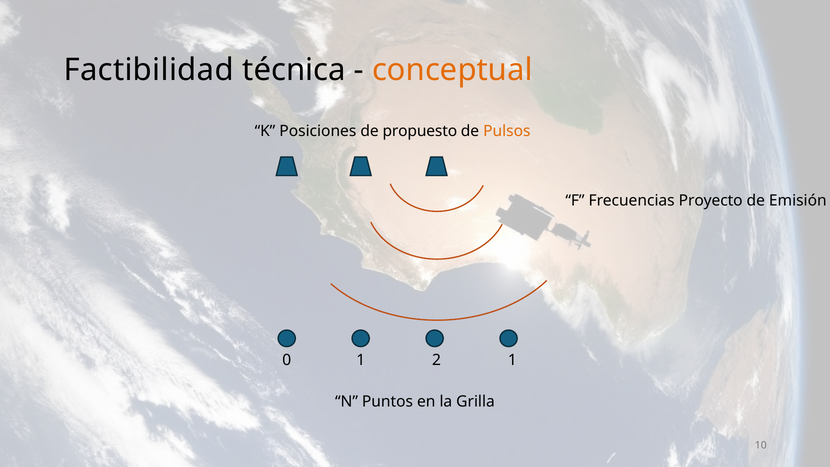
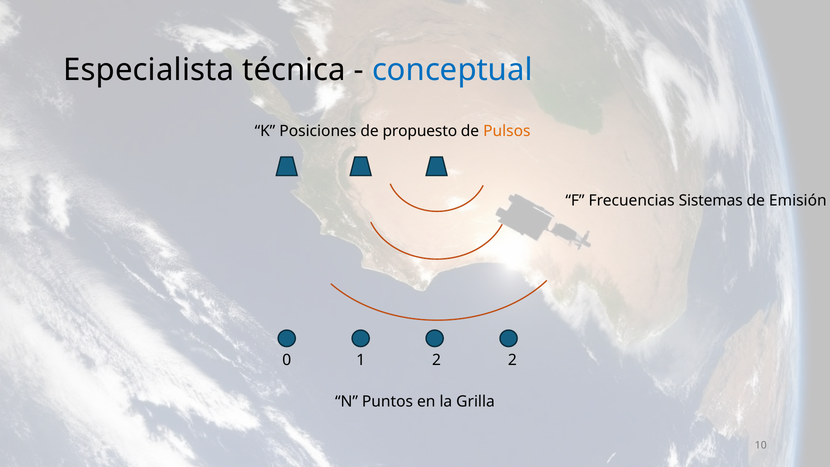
Factibilidad: Factibilidad -> Especialista (149, 70)
conceptual colour: orange -> blue (452, 70)
Proyecto: Proyecto -> Sistemas (711, 200)
2 1: 1 -> 2 (512, 360)
